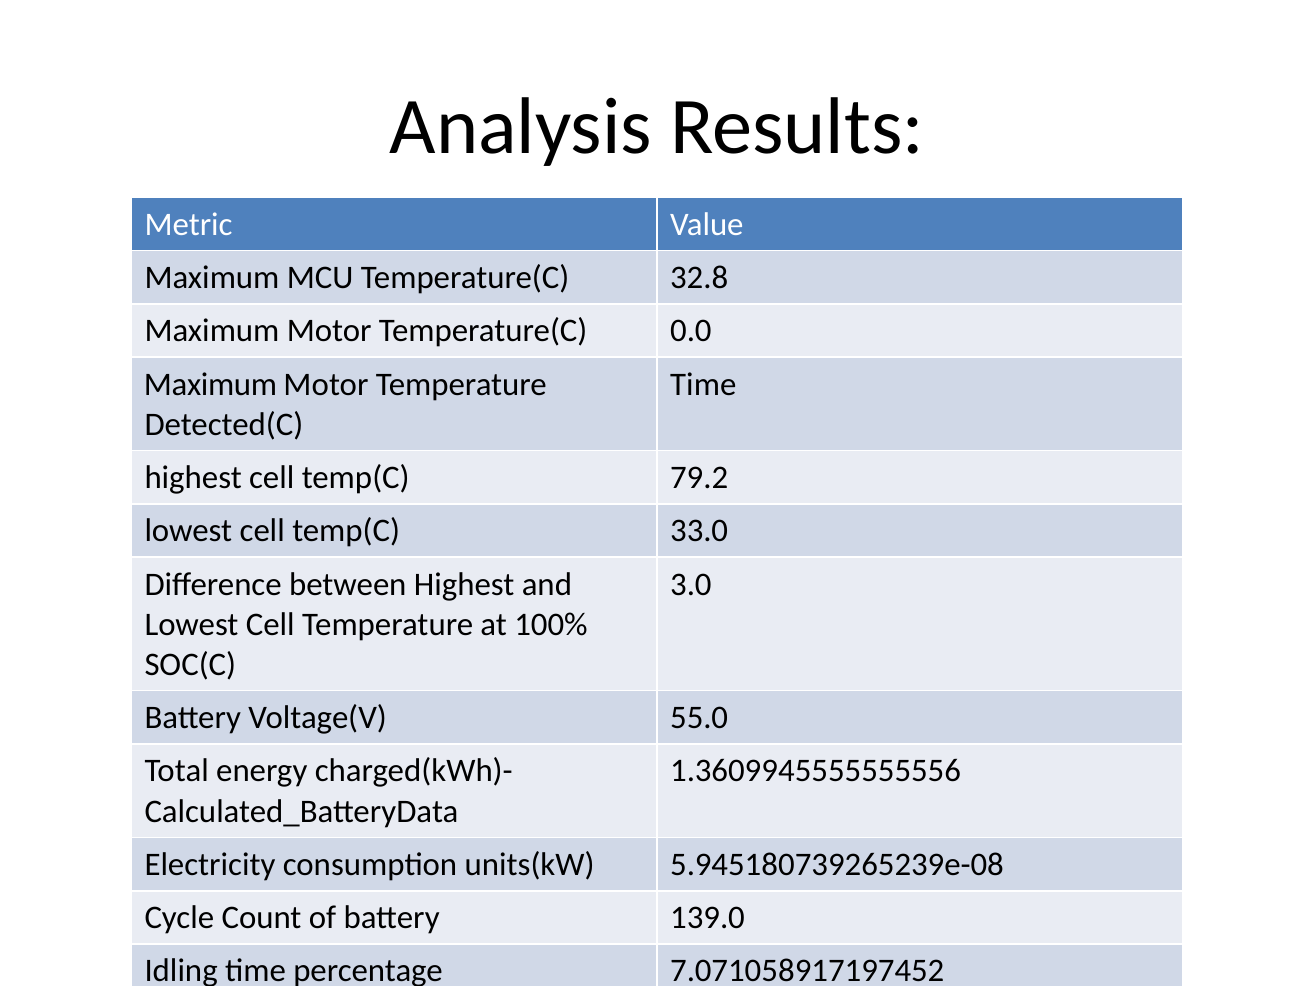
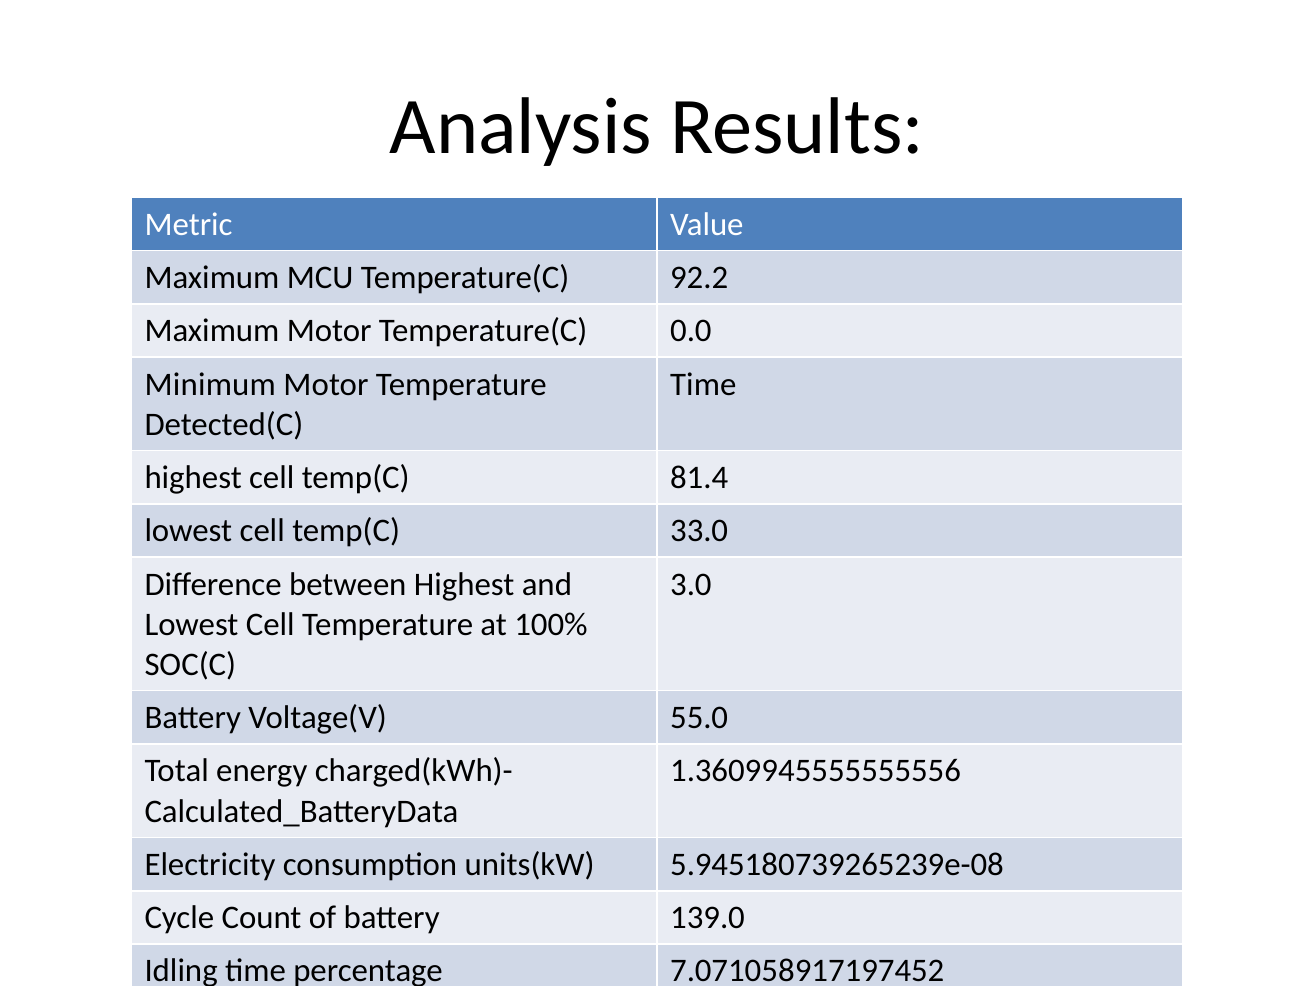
32.8: 32.8 -> 92.2 (699, 277)
Maximum: Maximum -> Minimum (210, 384)
79.2: 79.2 -> 81.4 (699, 477)
